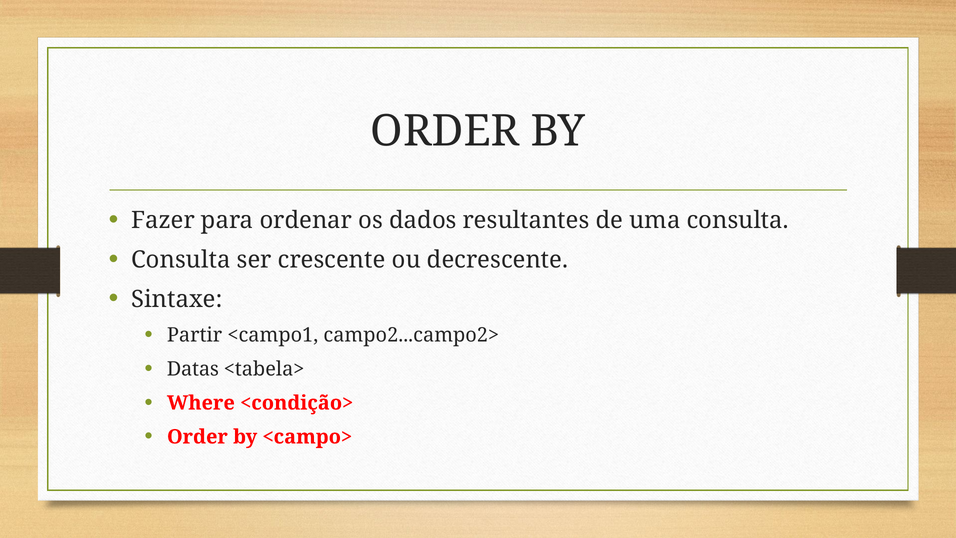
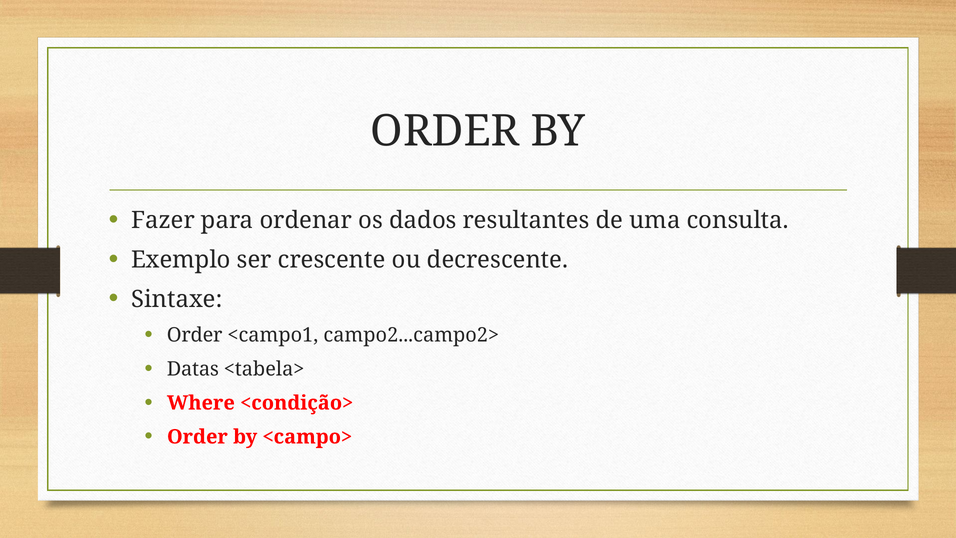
Consulta: Consulta -> Exemplo (181, 260)
Partir: Partir -> Order (195, 335)
